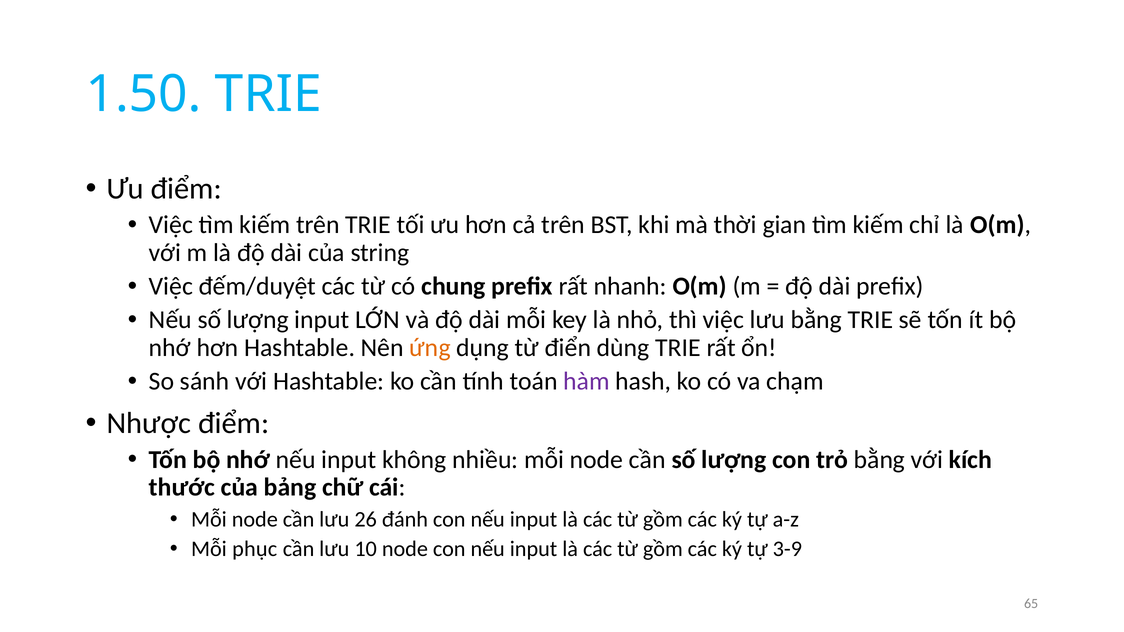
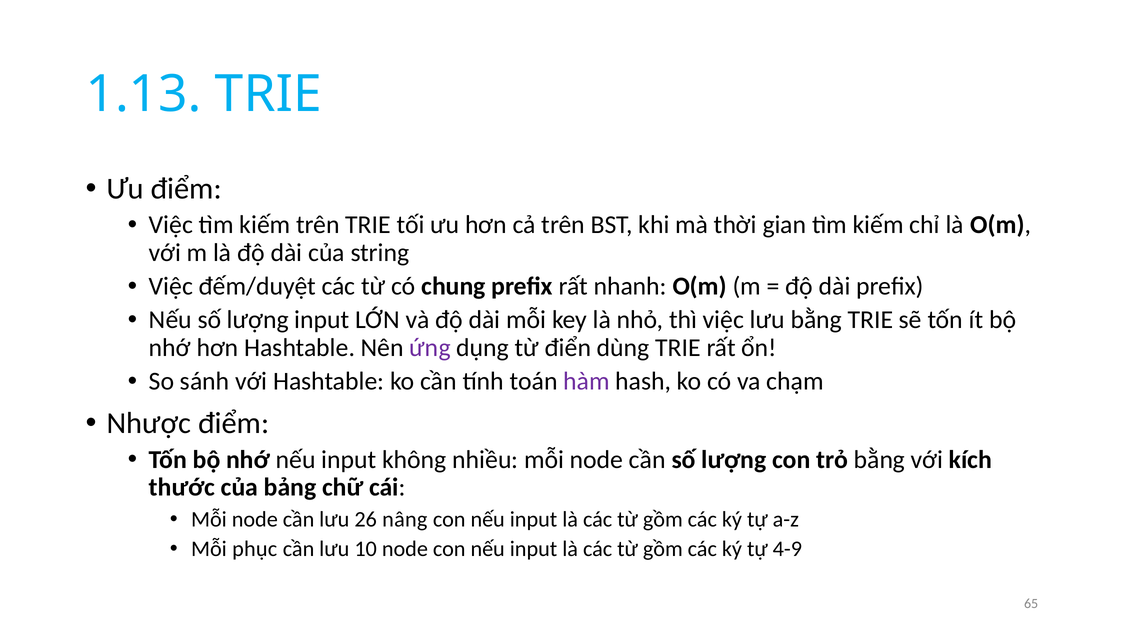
1.50: 1.50 -> 1.13 (144, 94)
ứng colour: orange -> purple (430, 348)
đánh: đánh -> nâng (405, 519)
3-9: 3-9 -> 4-9 (787, 549)
